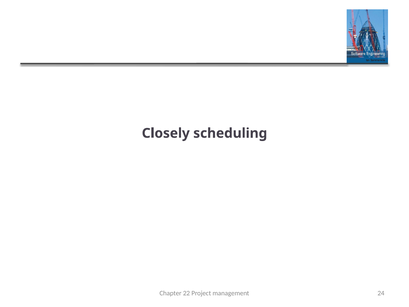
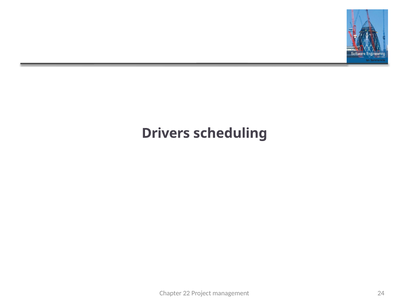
Closely: Closely -> Drivers (166, 133)
